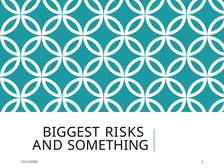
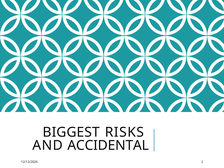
SOMETHING: SOMETHING -> ACCIDENTAL (108, 145)
